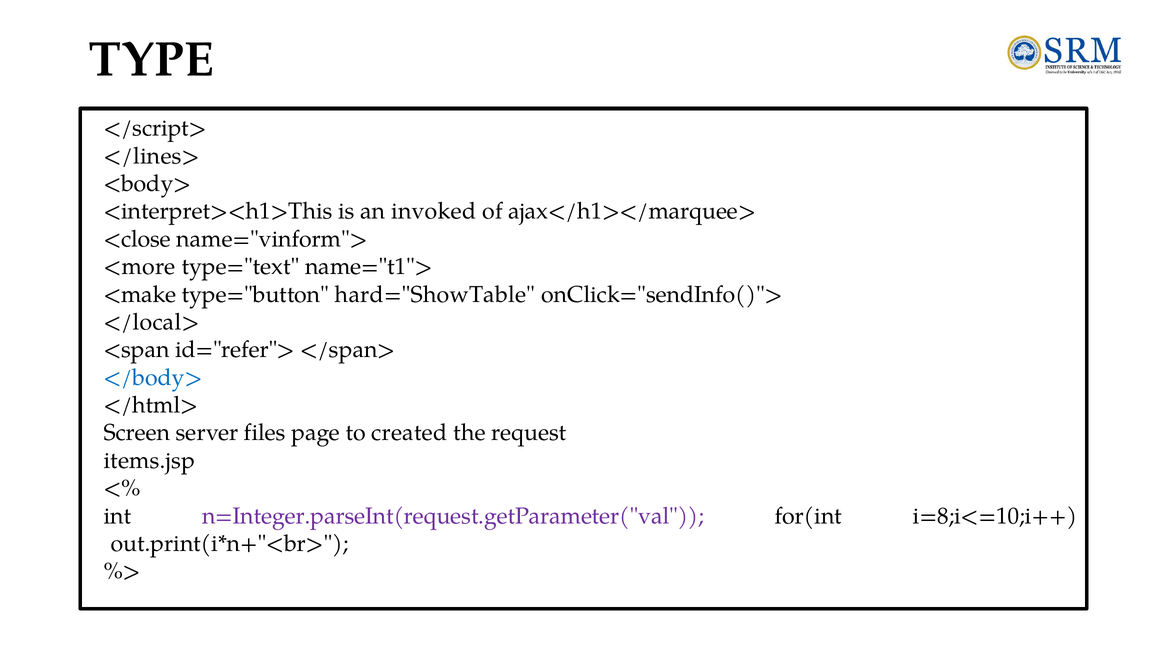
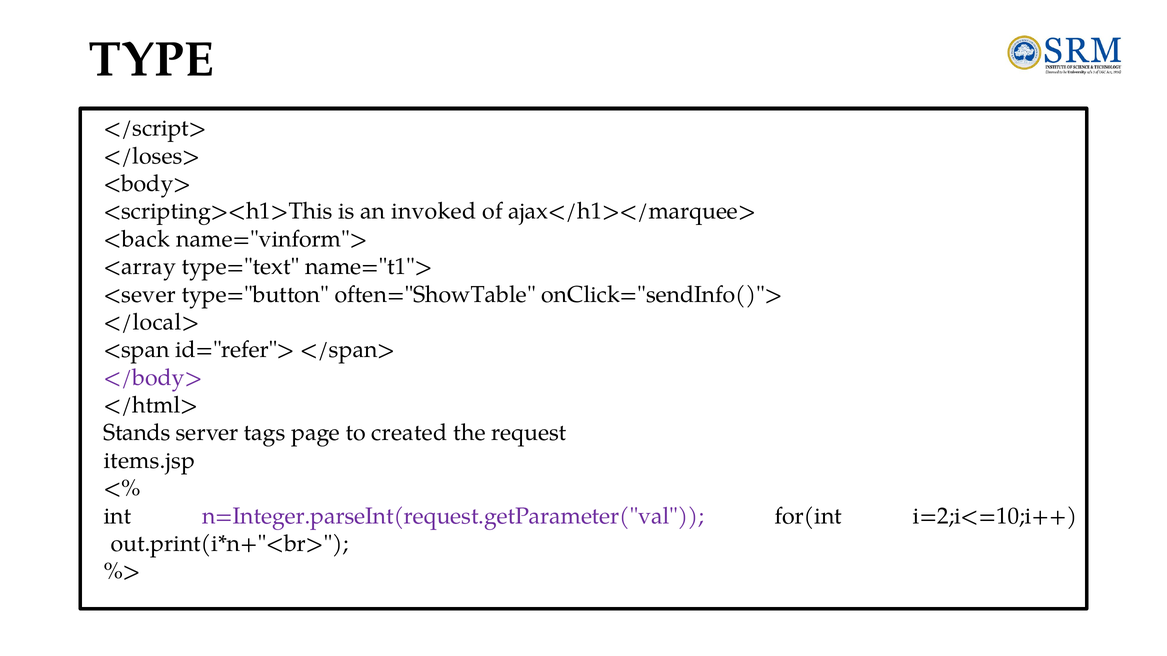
</lines>: </lines> -> </loses> (152, 156)
<interpret><h1>This: <interpret><h1>This -> <scripting><h1>This (218, 212)
<close: <close -> <back (137, 239)
<more: <more -> <array (140, 267)
<make: <make -> <sever (140, 295)
hard="ShowTable: hard="ShowTable -> often="ShowTable (435, 295)
</body> colour: blue -> purple (153, 378)
Screen: Screen -> Stands (137, 433)
files: files -> tags (265, 433)
i=8;i<=10;i++: i=8;i<=10;i++ -> i=2;i<=10;i++ (995, 516)
